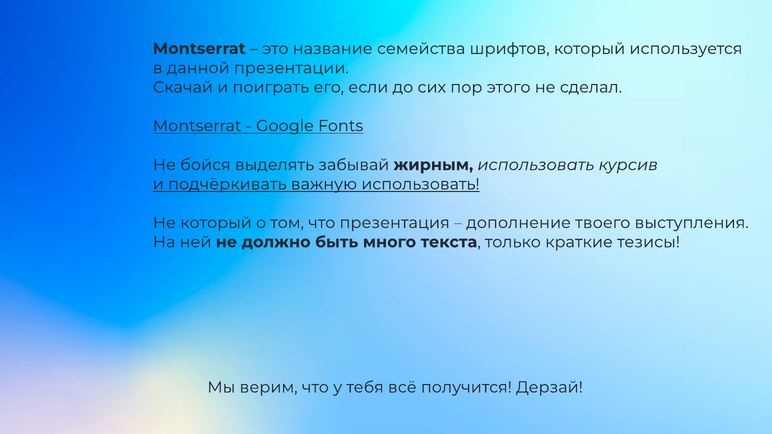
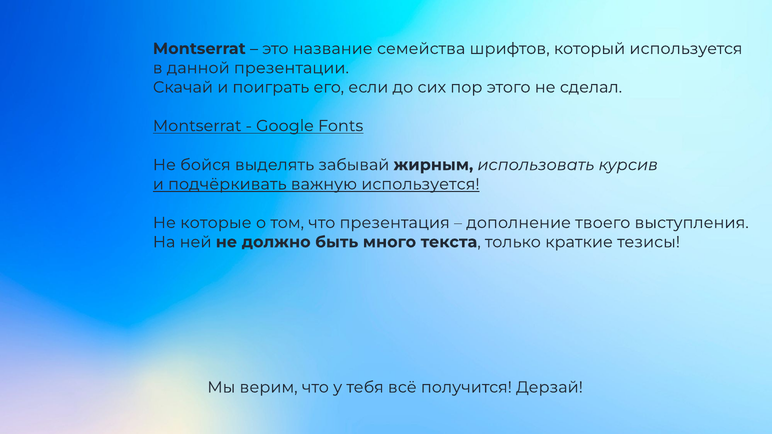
важную использовать: использовать -> используется (420, 184)
Не который: который -> которые (216, 223)
